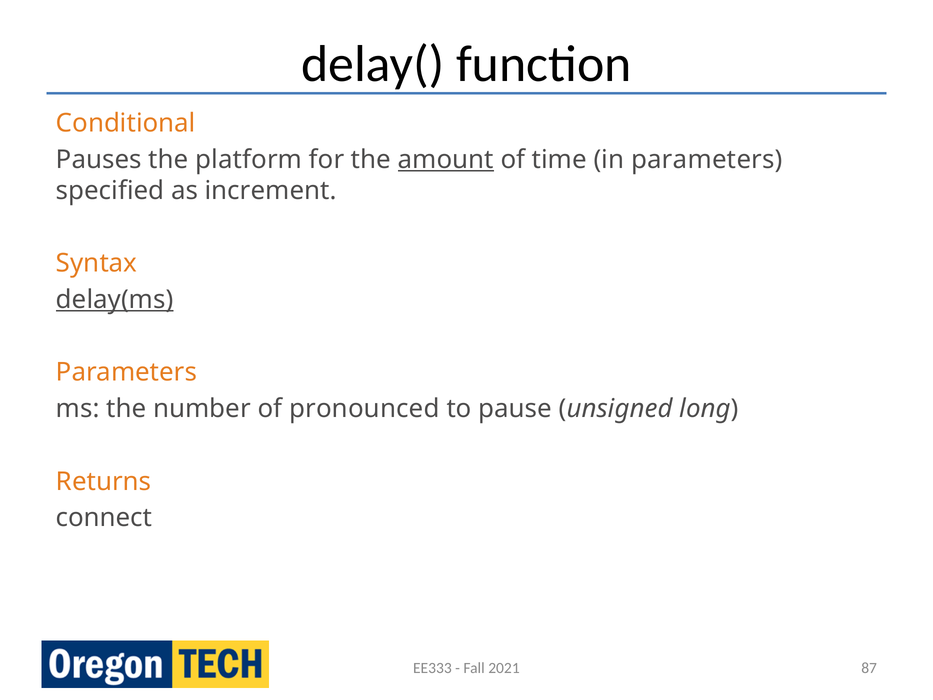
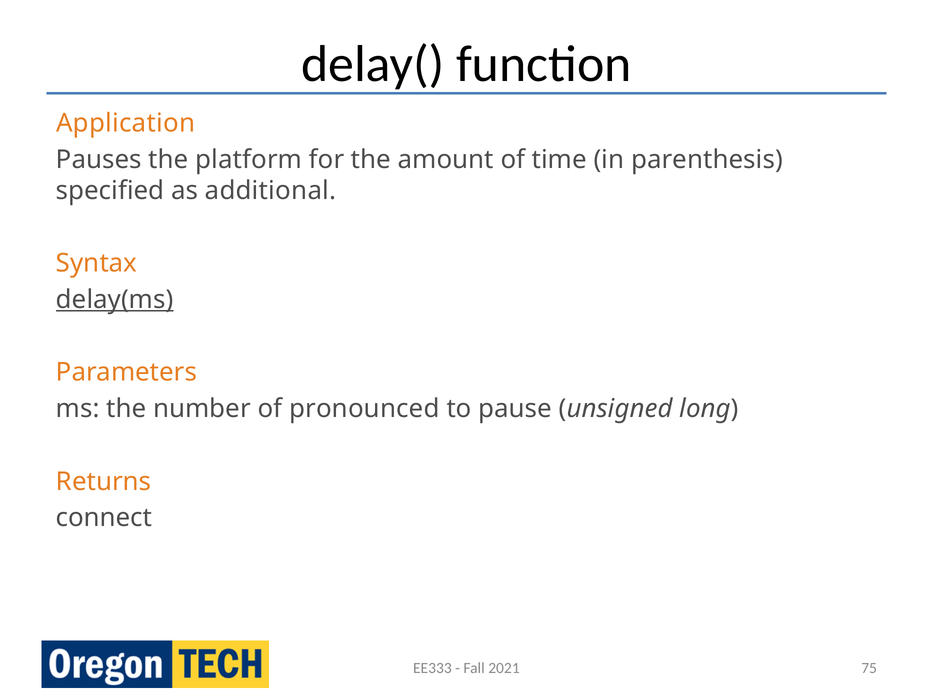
Conditional: Conditional -> Application (126, 123)
amount underline: present -> none (446, 159)
in parameters: parameters -> parenthesis (707, 159)
increment: increment -> additional (271, 191)
87: 87 -> 75 (869, 668)
